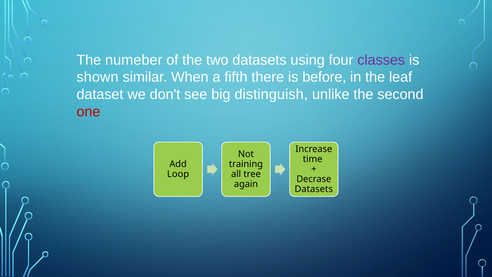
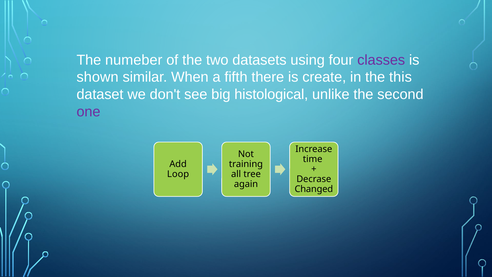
before: before -> create (324, 77)
leaf: leaf -> this (401, 77)
distinguish: distinguish -> histological (271, 94)
one colour: red -> purple (88, 112)
Datasets: Datasets -> Changed (314, 189)
